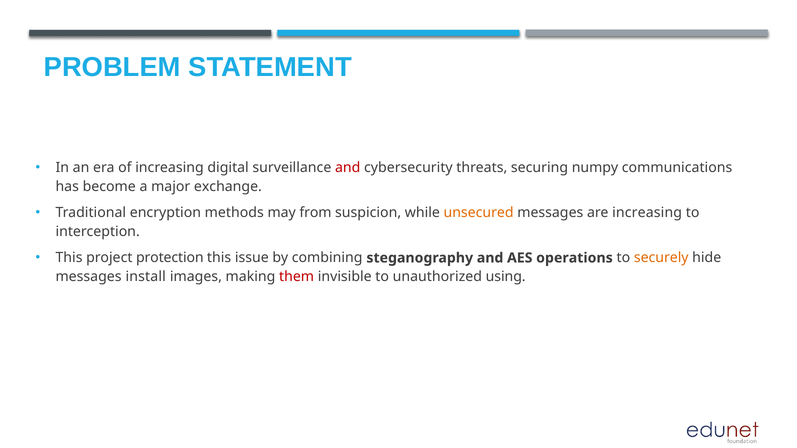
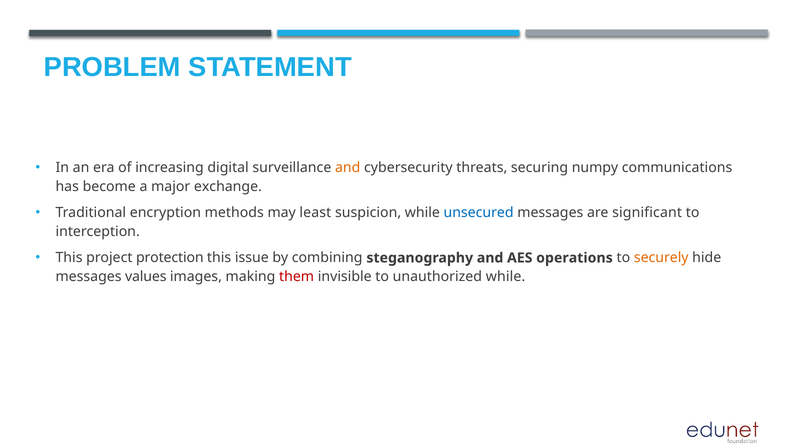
and colour: red -> orange (348, 168)
from: from -> least (315, 213)
unsecured colour: orange -> blue (479, 213)
are increasing: increasing -> significant (647, 213)
install: install -> values (146, 277)
unauthorized using: using -> while (506, 277)
